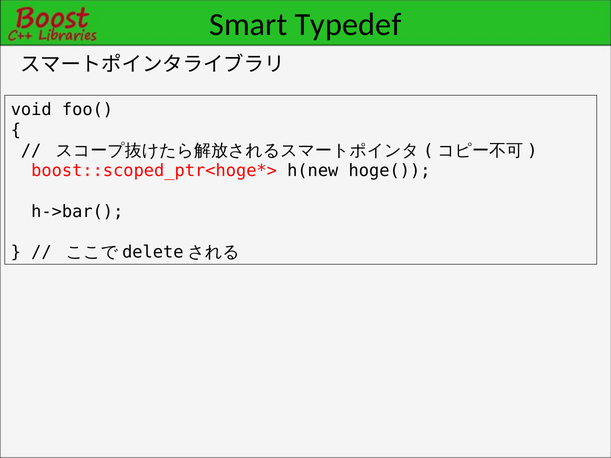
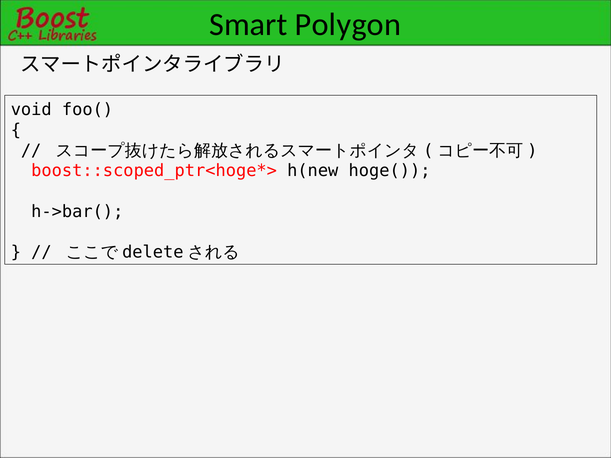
Typedef: Typedef -> Polygon (348, 25)
